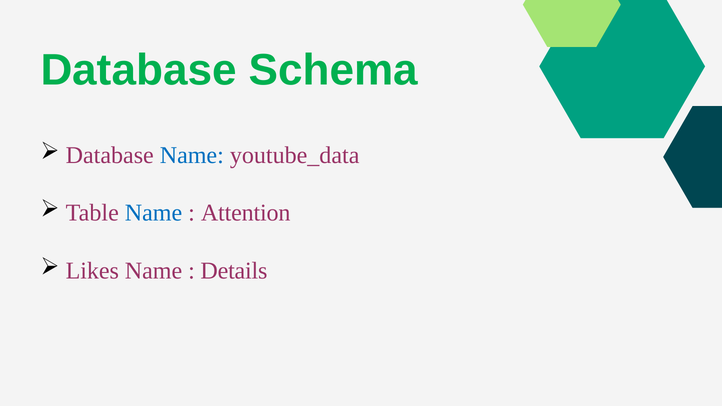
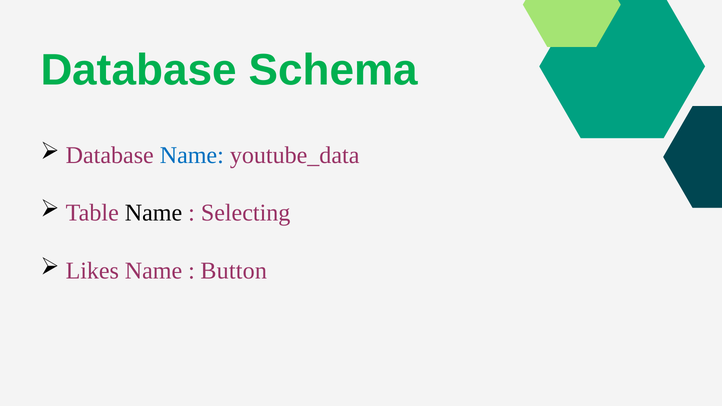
Name colour: blue -> black (154, 213)
Attention: Attention -> Selecting (246, 213)
Details: Details -> Button (234, 271)
